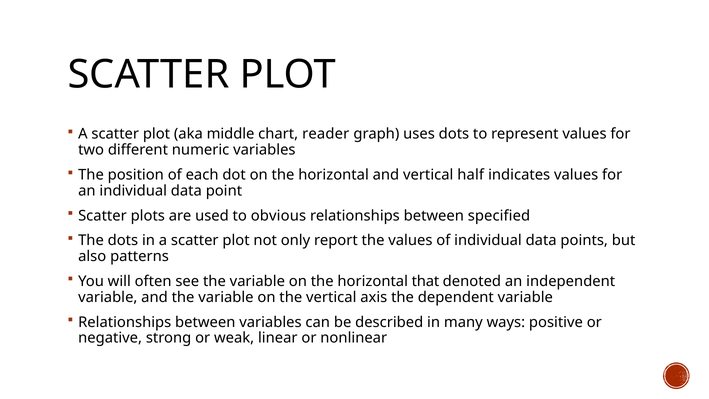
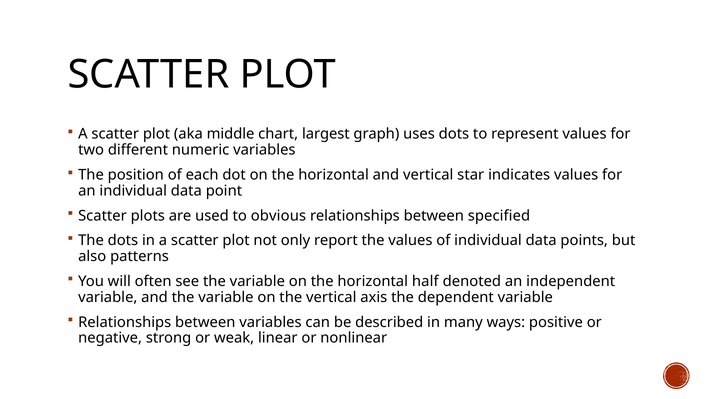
reader: reader -> largest (326, 134)
half: half -> star (471, 175)
that: that -> half (425, 281)
